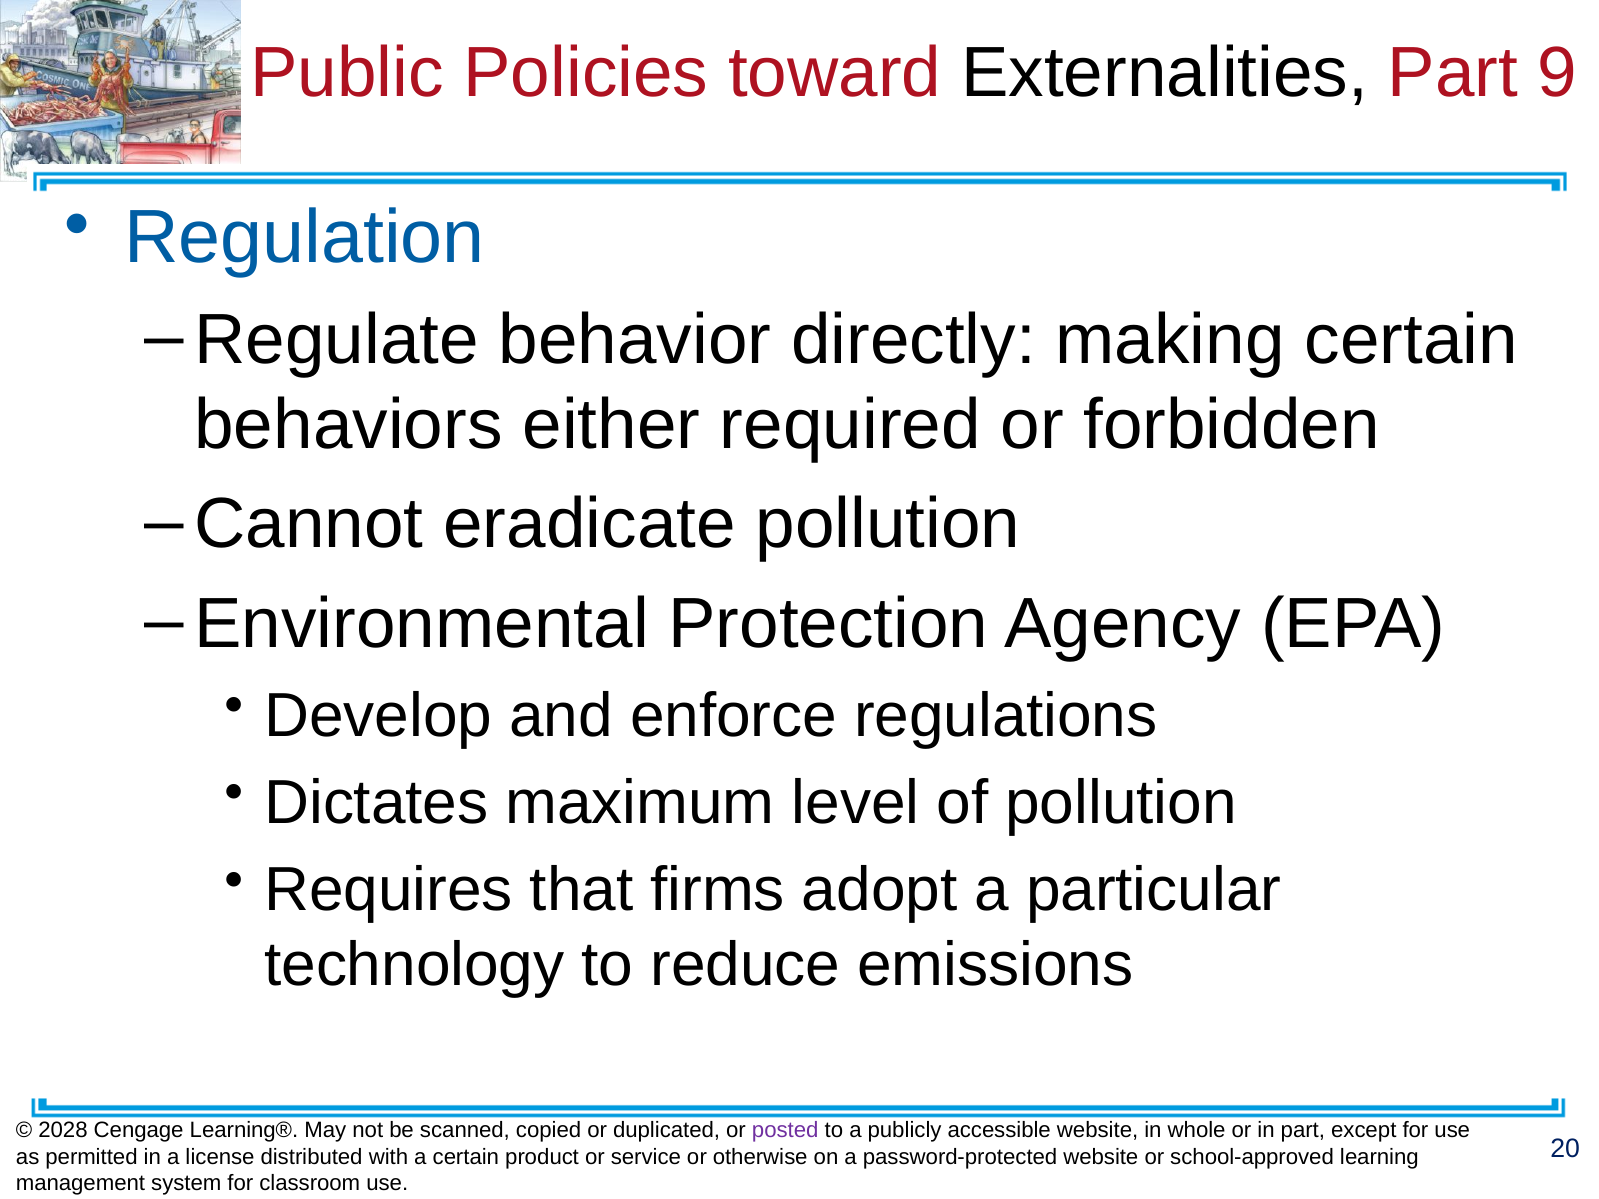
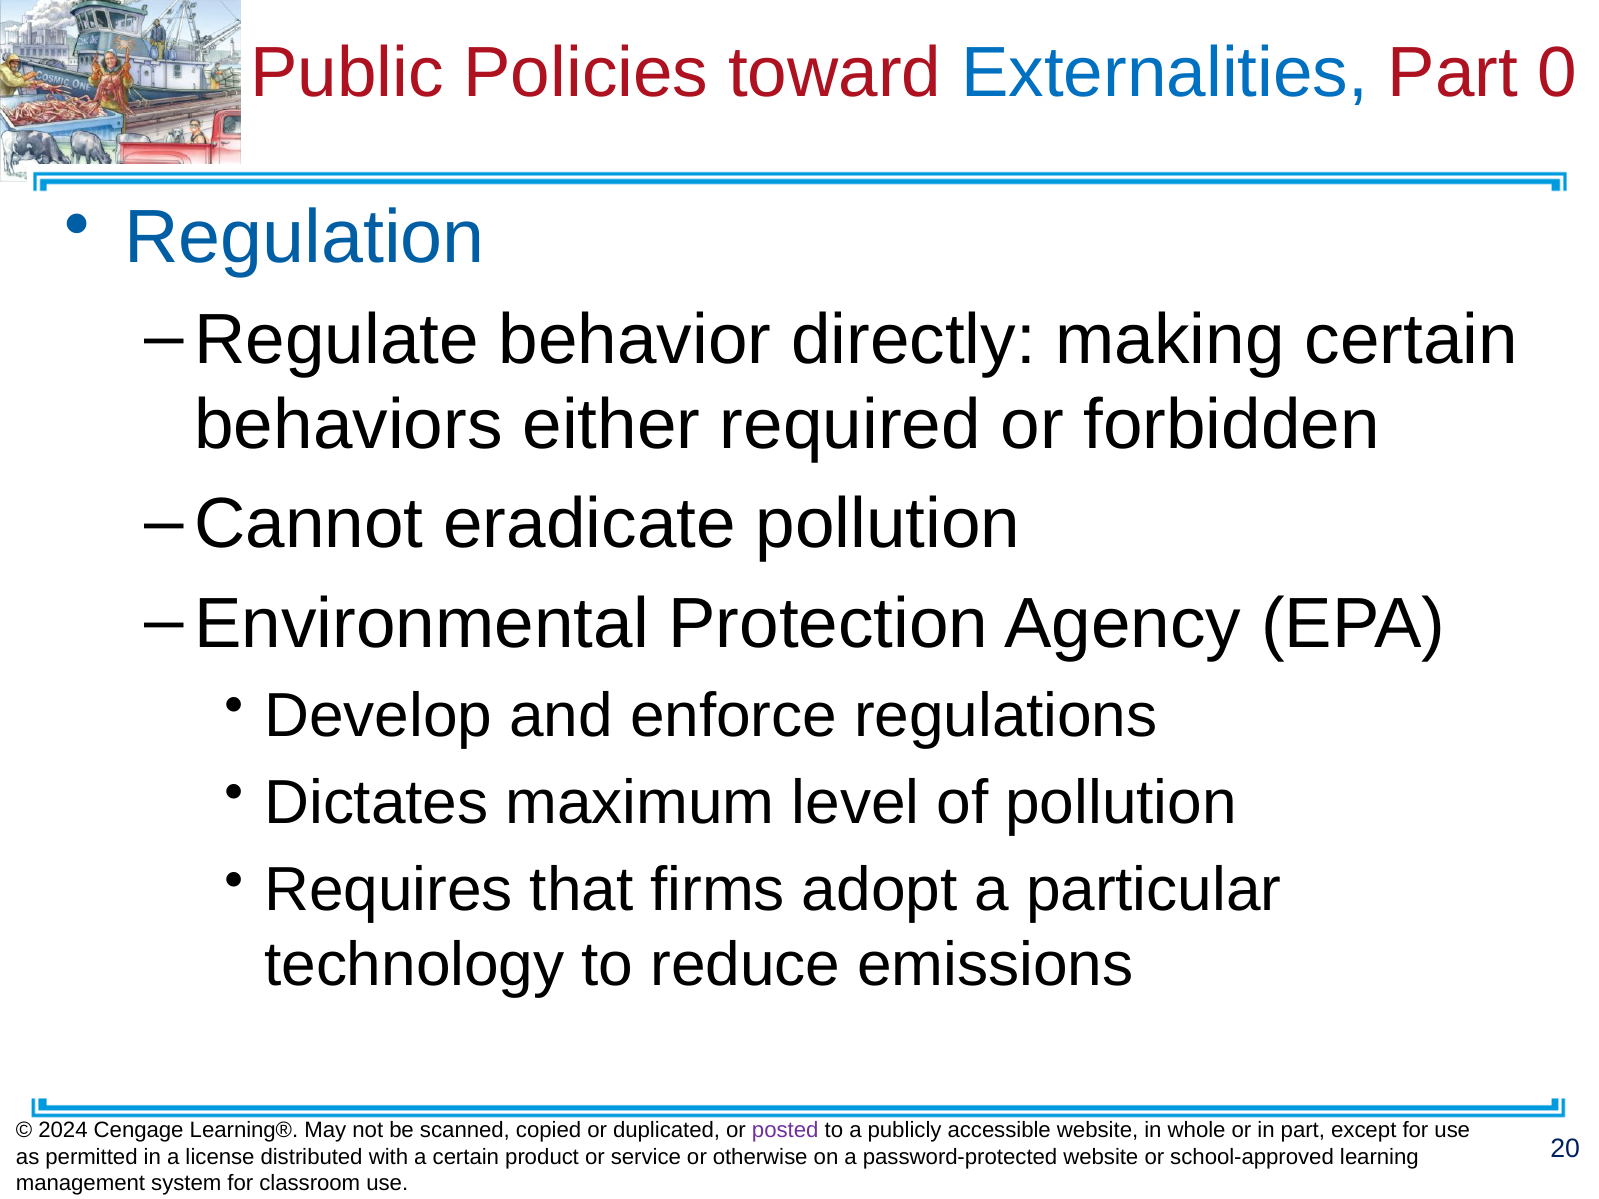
Externalities colour: black -> blue (1165, 73)
9: 9 -> 0 (1558, 73)
2028: 2028 -> 2024 (63, 1130)
